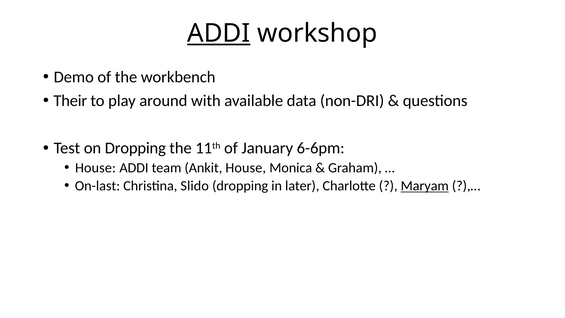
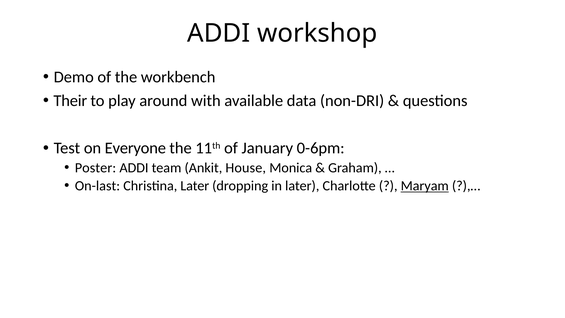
ADDI underline: present -> none (219, 33)
on Dropping: Dropping -> Everyone (135, 148)
6-6pm: 6-6pm -> 0-6pm (321, 148)
House: House -> Poster (95, 168)
Christina Slido: Slido -> Later (195, 186)
